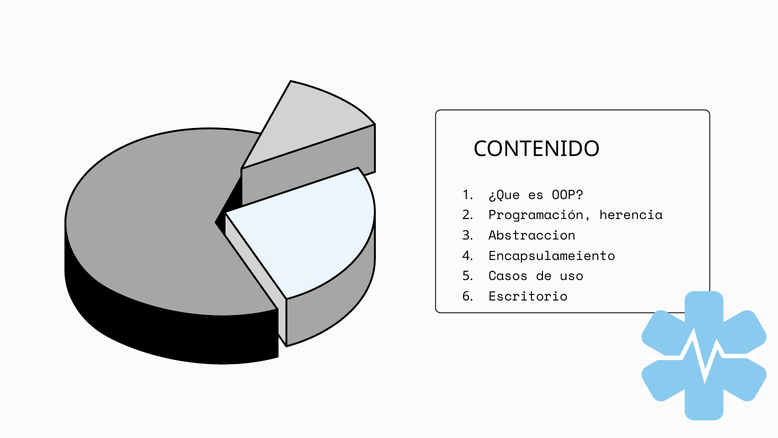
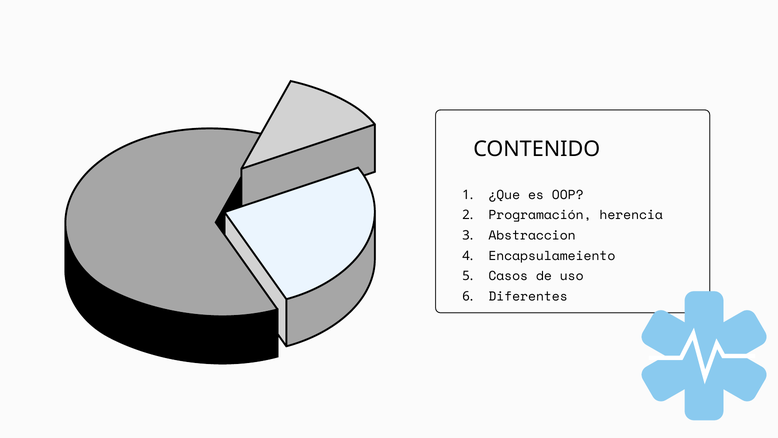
Escritorio: Escritorio -> Diferentes (528, 296)
